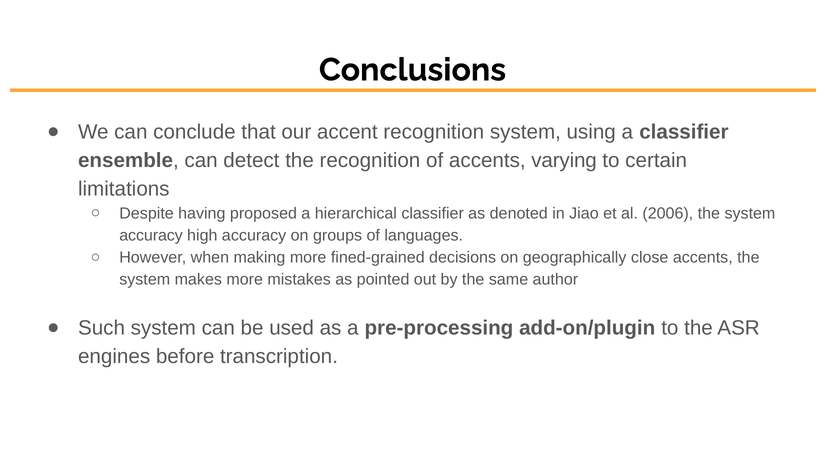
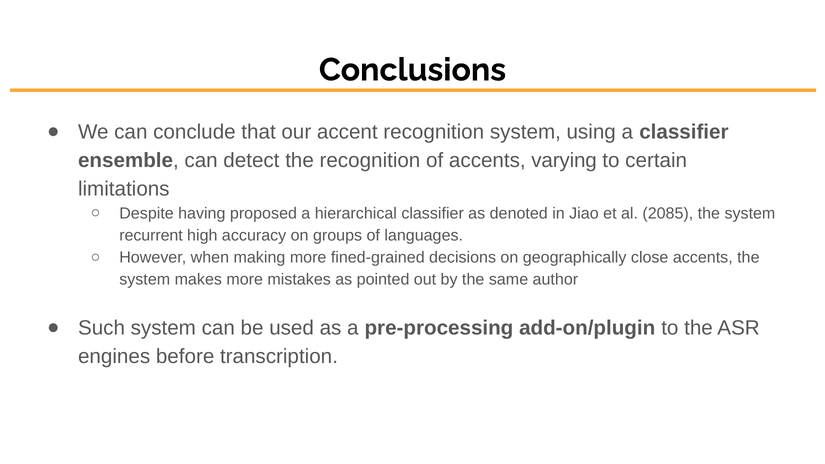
2006: 2006 -> 2085 (668, 213)
accuracy: accuracy -> recurrent (151, 235)
